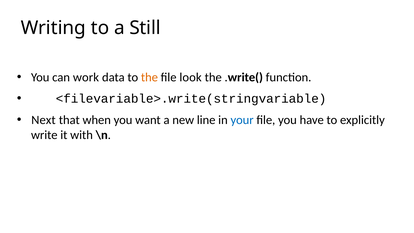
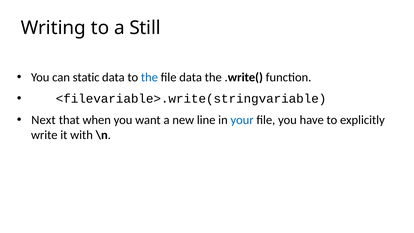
work: work -> static (86, 77)
the colour: orange -> blue (149, 77)
file look: look -> data (191, 77)
